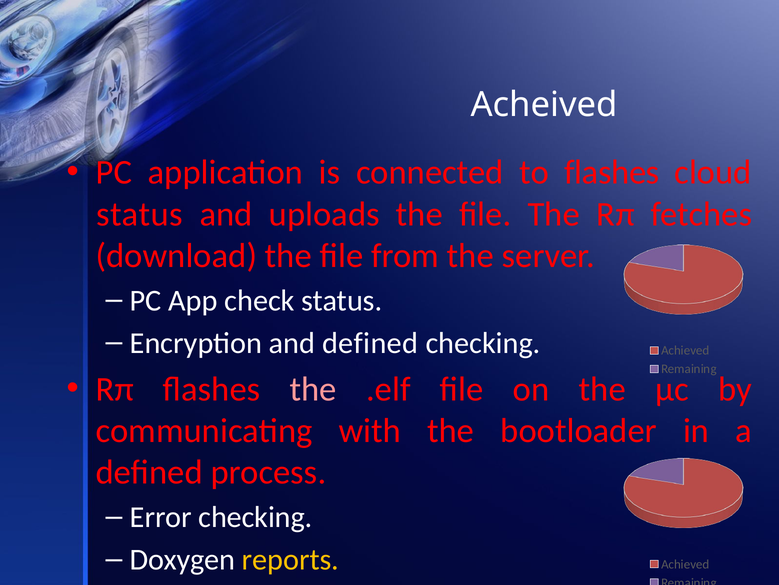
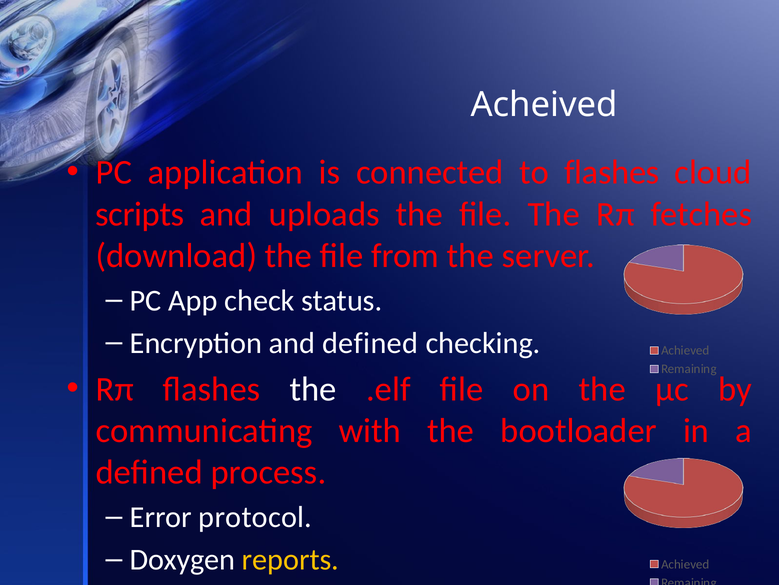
status: status -> scripts (140, 214)
the colour: pink -> white (313, 389)
Error checking: checking -> protocol (255, 517)
